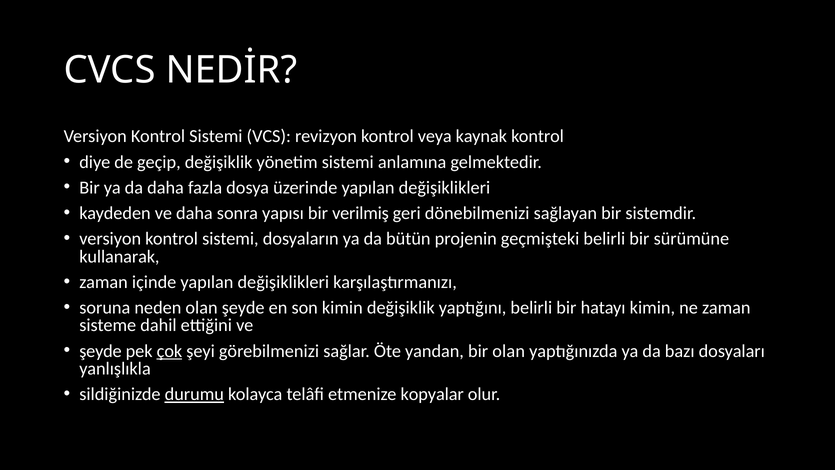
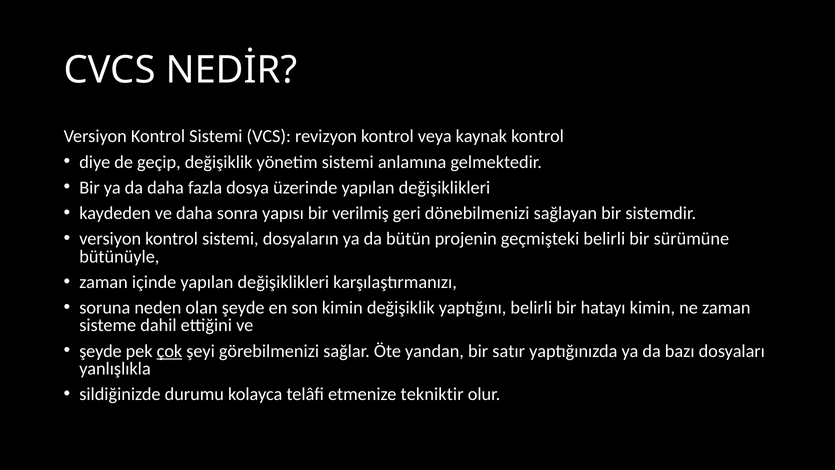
kullanarak: kullanarak -> bütünüyle (119, 256)
bir olan: olan -> satır (509, 351)
durumu underline: present -> none (194, 394)
kopyalar: kopyalar -> tekniktir (432, 394)
